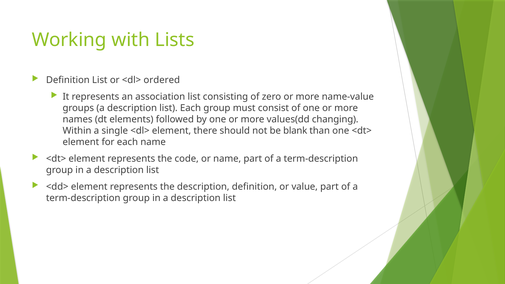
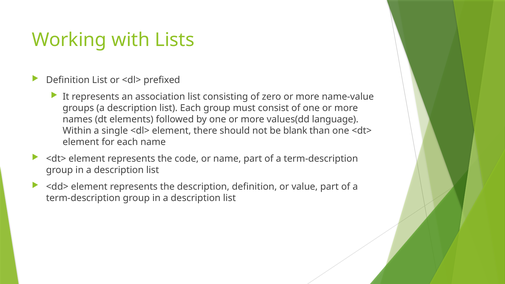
ordered: ordered -> prefixed (162, 80)
changing: changing -> language (335, 119)
